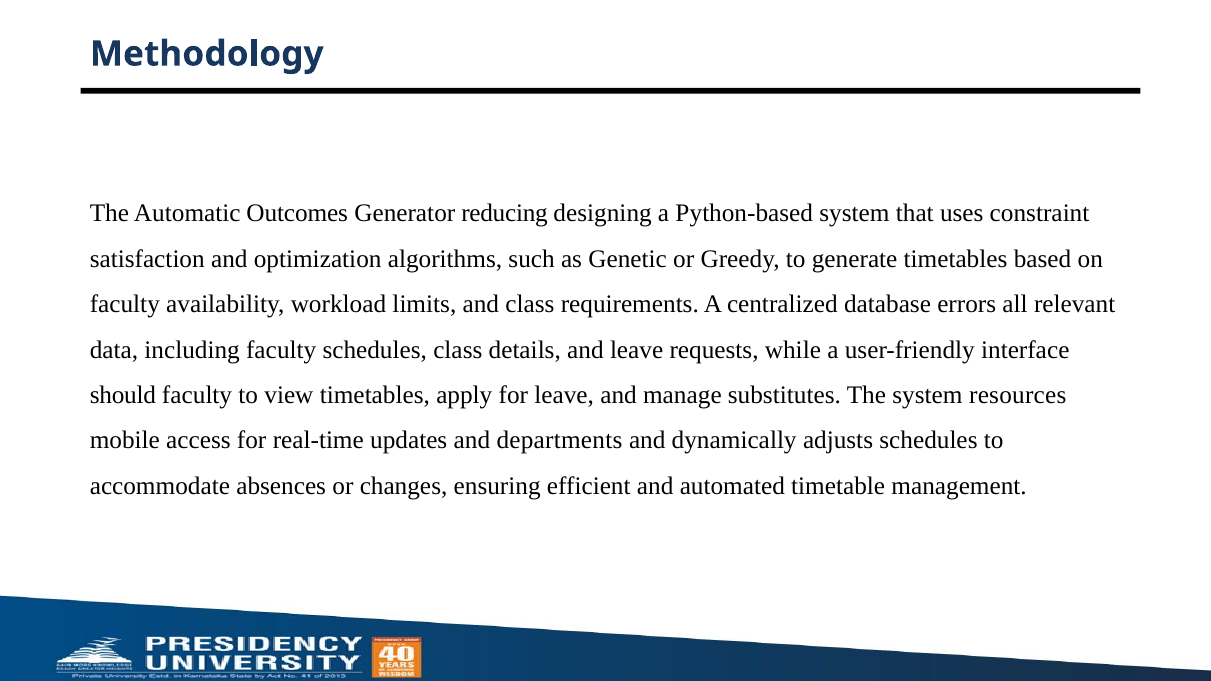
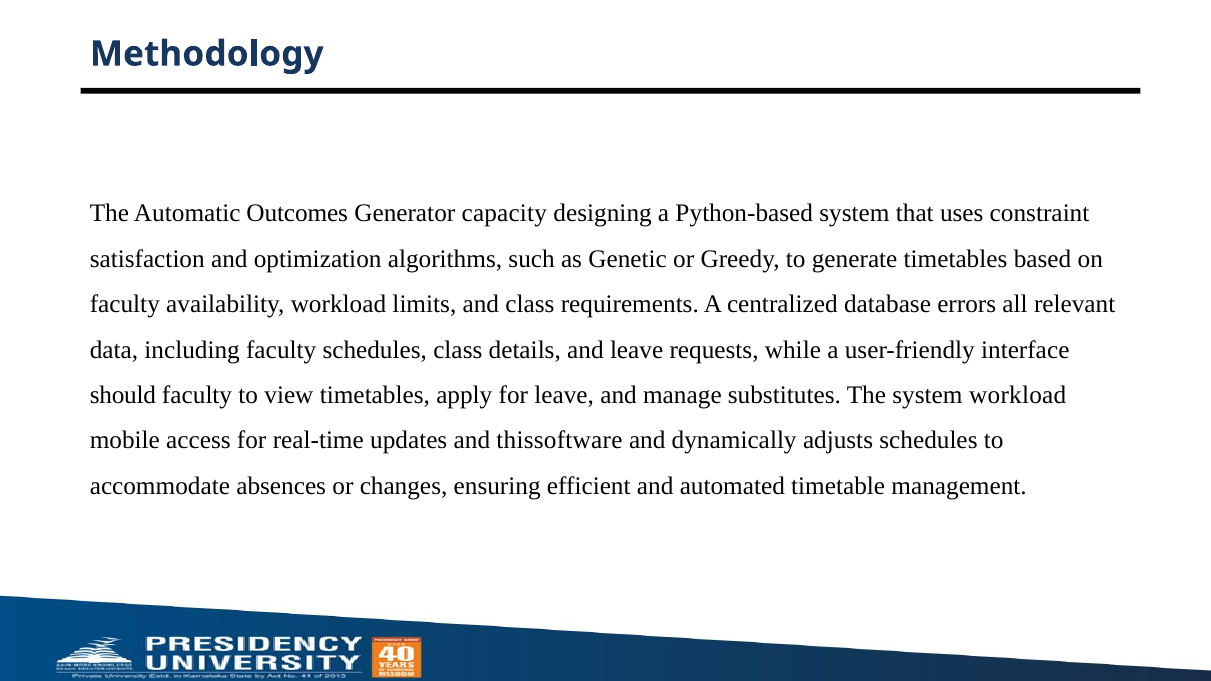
reducing: reducing -> capacity (504, 214)
system resources: resources -> workload (1018, 395)
departments: departments -> thissoftware (559, 441)
